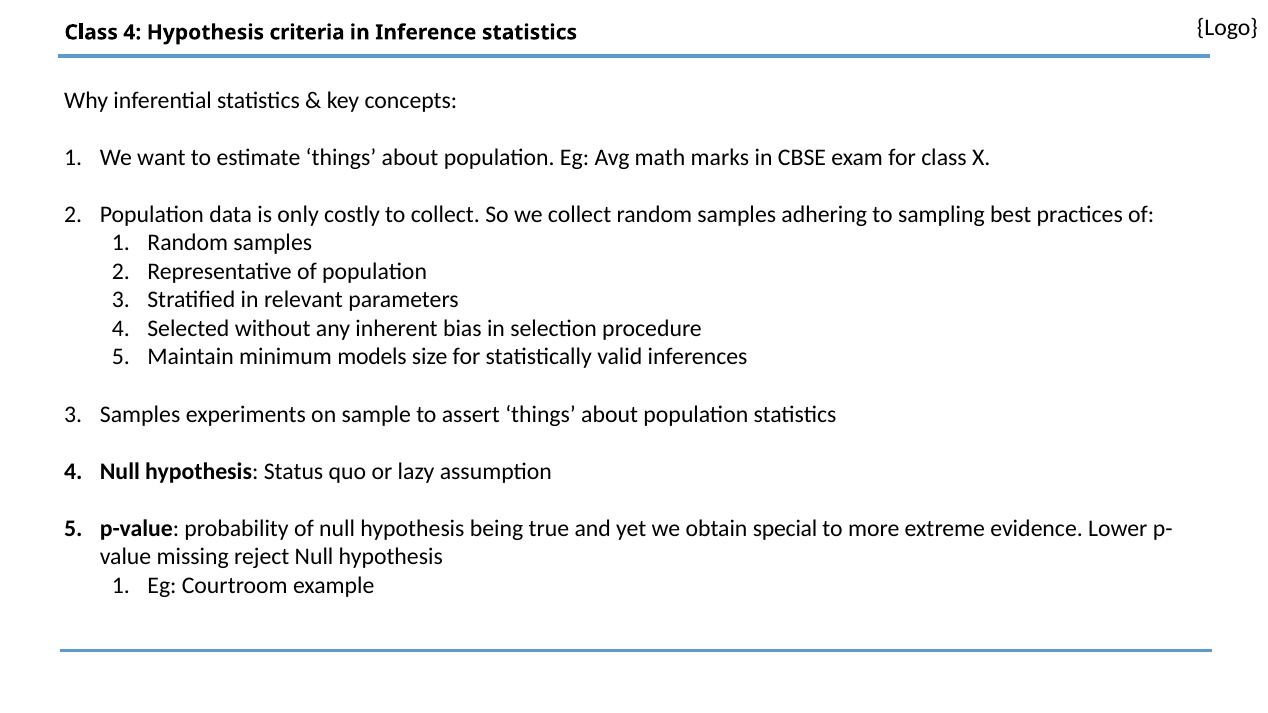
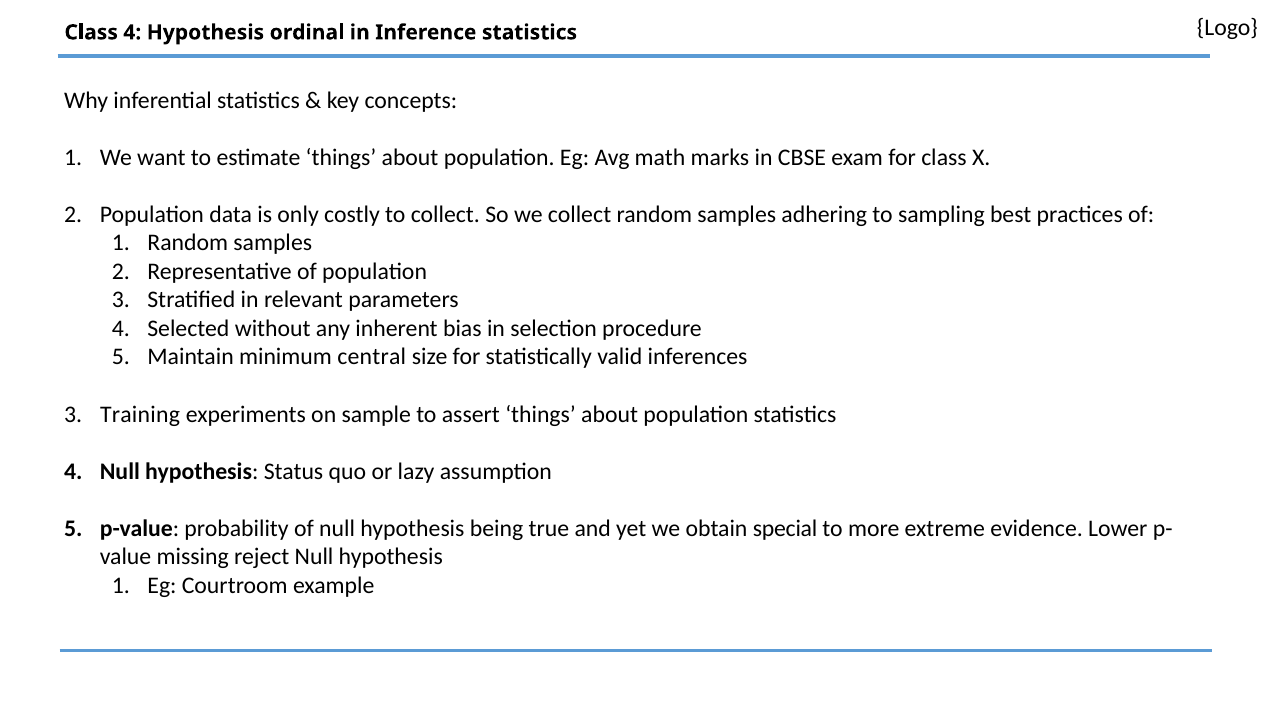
criteria: criteria -> ordinal (307, 32)
models: models -> central (372, 357)
Samples: Samples -> Training (140, 414)
